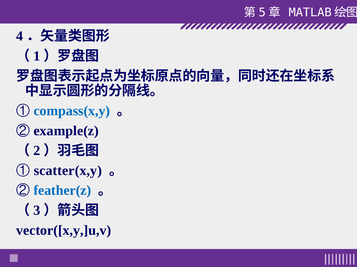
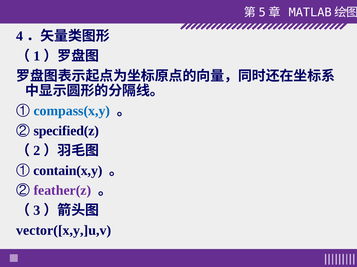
example(z: example(z -> specified(z (66, 131)
scatter(x,y: scatter(x,y -> contain(x,y (68, 171)
feather(z colour: blue -> purple (62, 191)
